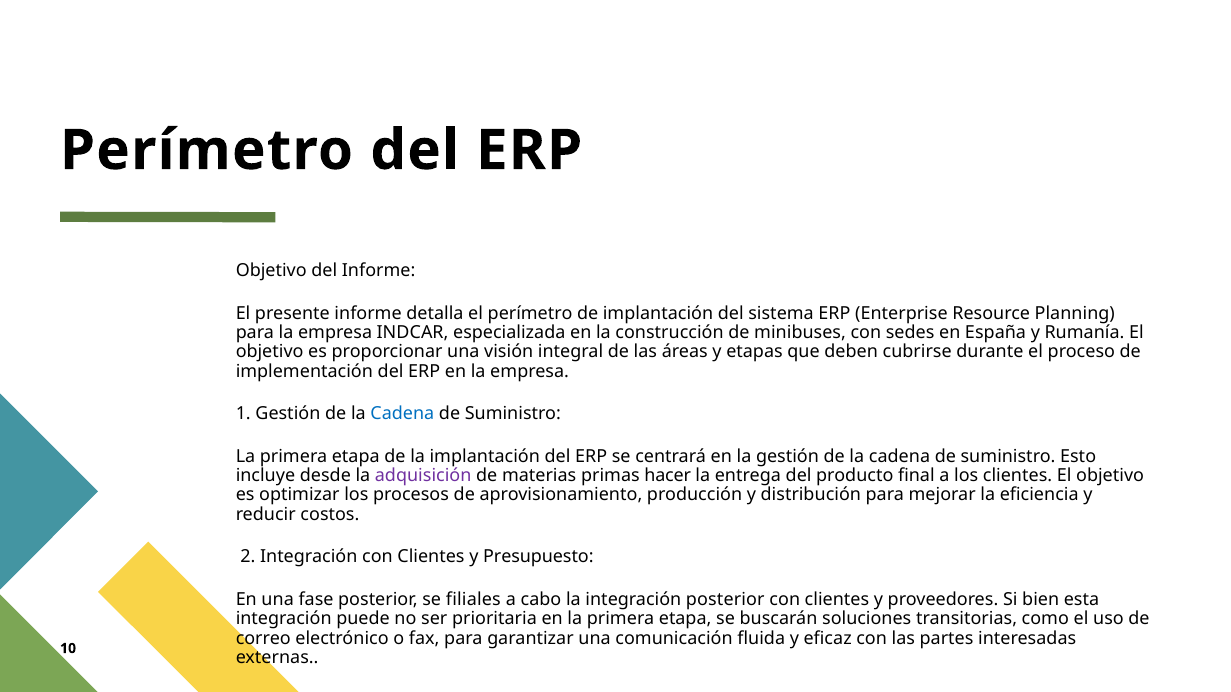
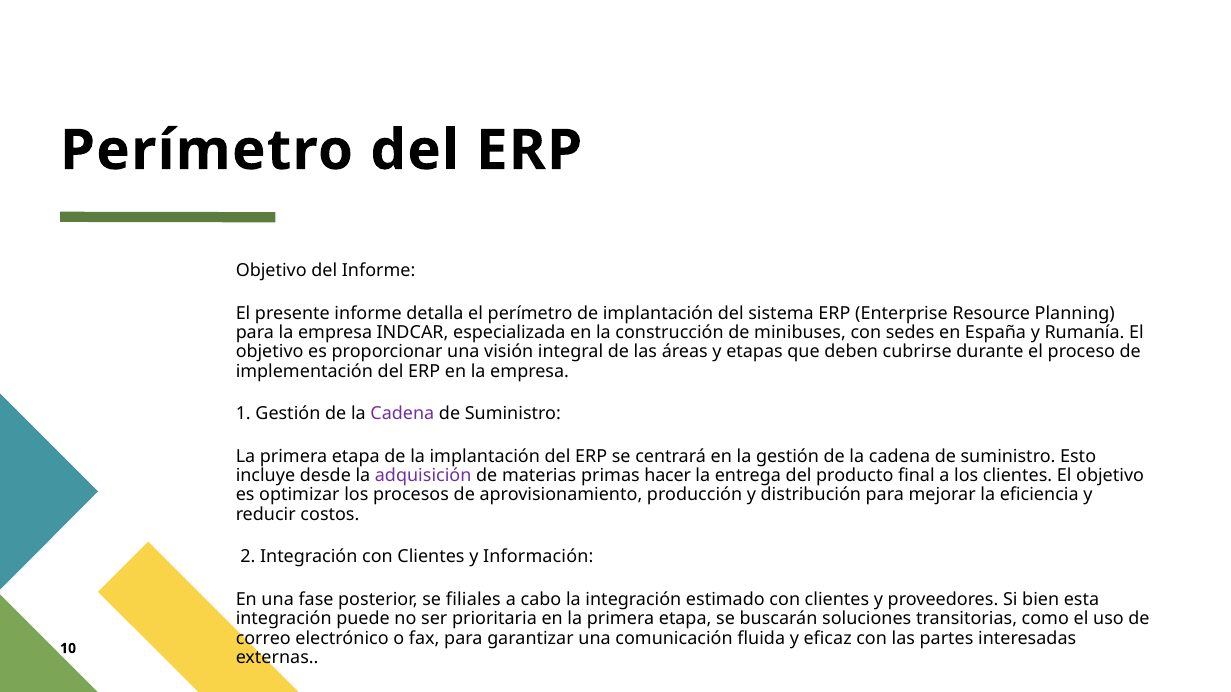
Cadena colour: blue -> purple (402, 414)
Presupuesto: Presupuesto -> Información (538, 557)
integración posterior: posterior -> estimado (725, 600)
